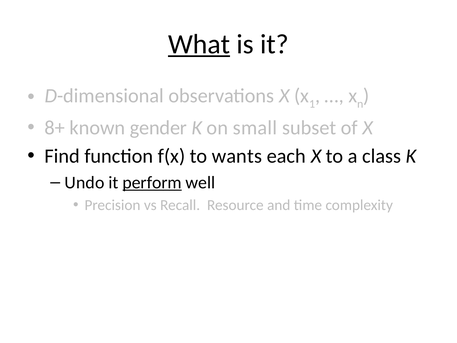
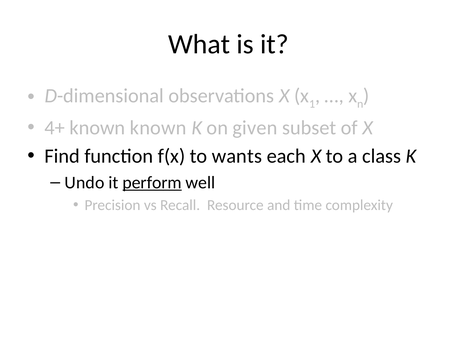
What underline: present -> none (199, 44)
8+: 8+ -> 4+ (55, 128)
known gender: gender -> known (158, 128)
small: small -> given (255, 128)
